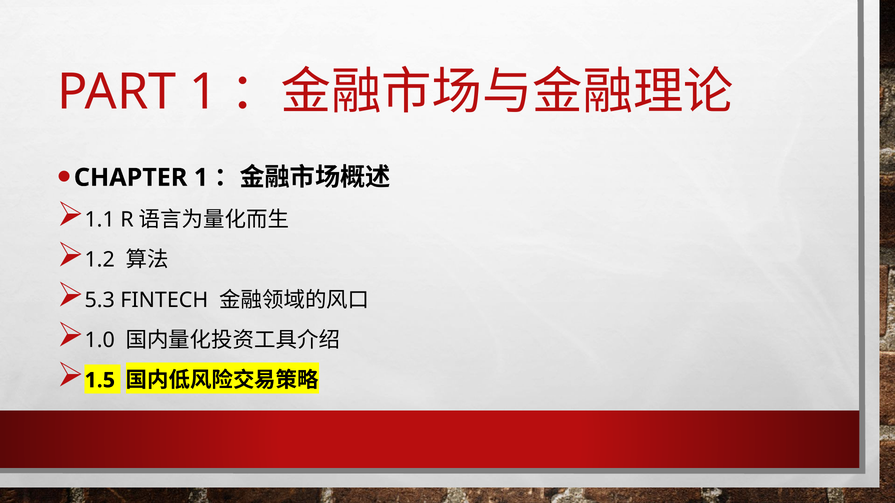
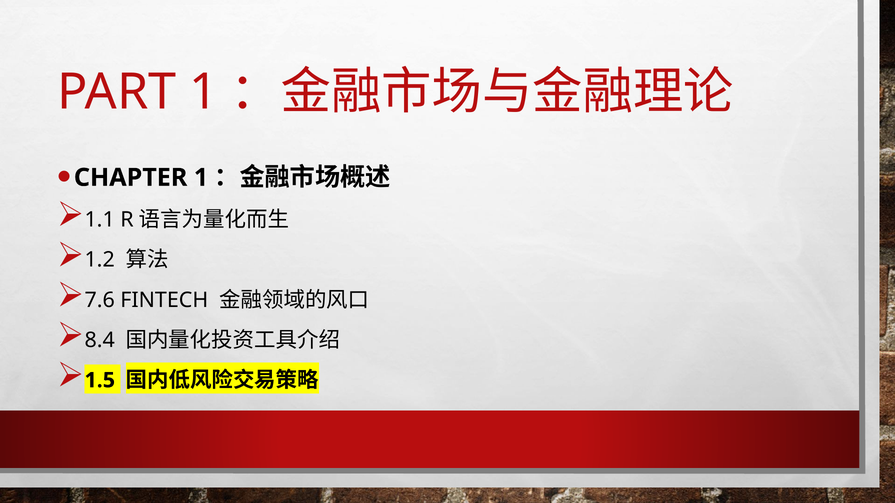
5.3: 5.3 -> 7.6 (100, 300)
1.0: 1.0 -> 8.4 (100, 340)
